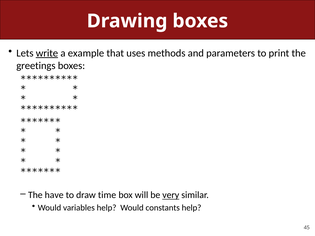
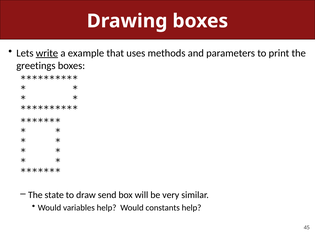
have: have -> state (54, 195)
time: time -> send (107, 195)
very underline: present -> none (171, 195)
